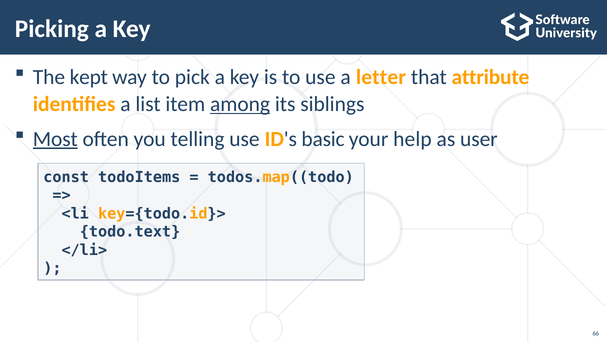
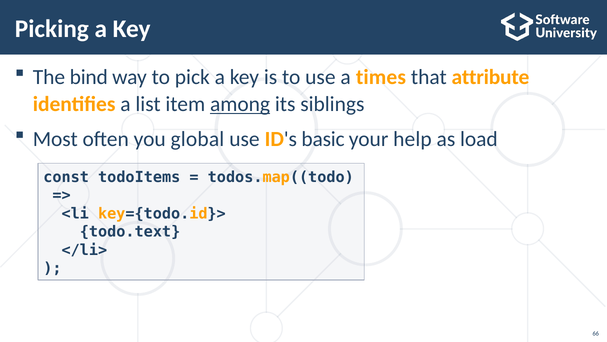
kept: kept -> bind (89, 77)
letter: letter -> times (381, 77)
Most underline: present -> none (55, 139)
telling: telling -> global (197, 139)
user: user -> load (479, 139)
